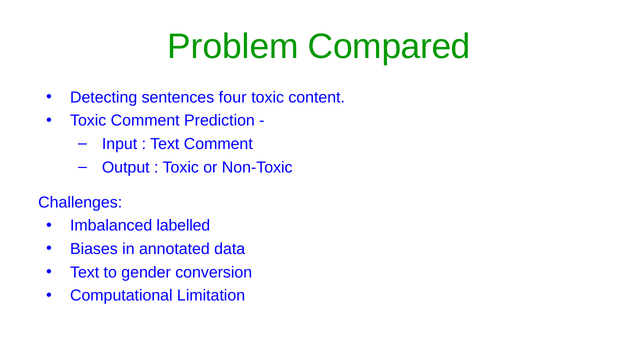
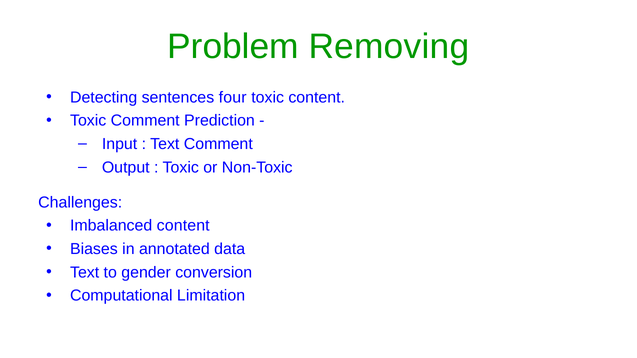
Compared: Compared -> Removing (389, 47)
Imbalanced labelled: labelled -> content (183, 226)
